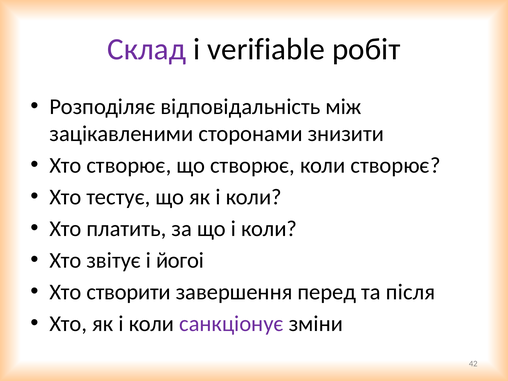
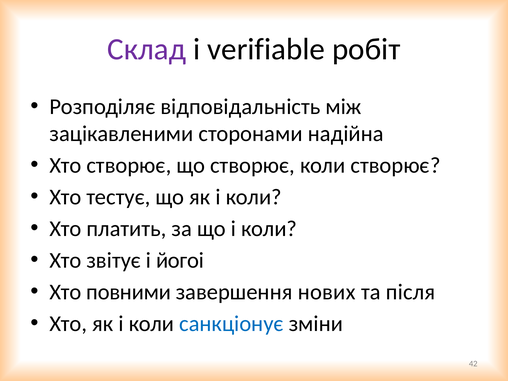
знизити: знизити -> надійна (346, 134)
створити: створити -> повними (129, 292)
перед: перед -> нових (327, 292)
санкціонує colour: purple -> blue (231, 324)
